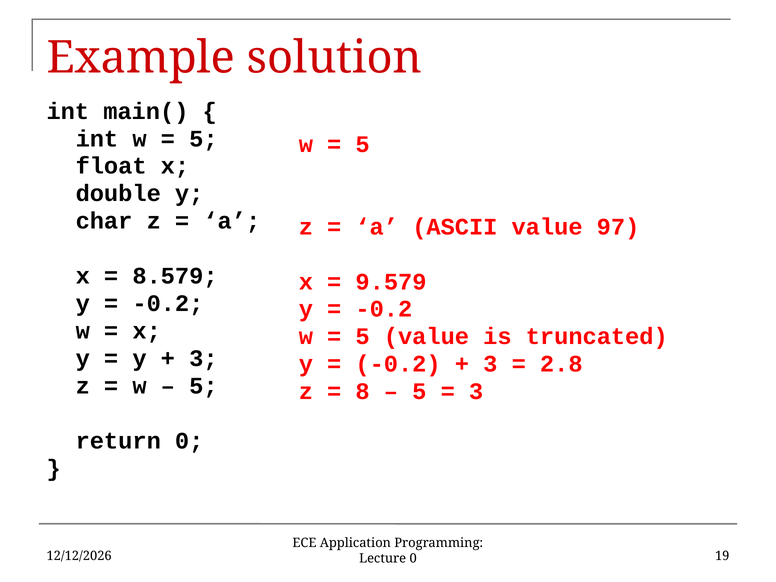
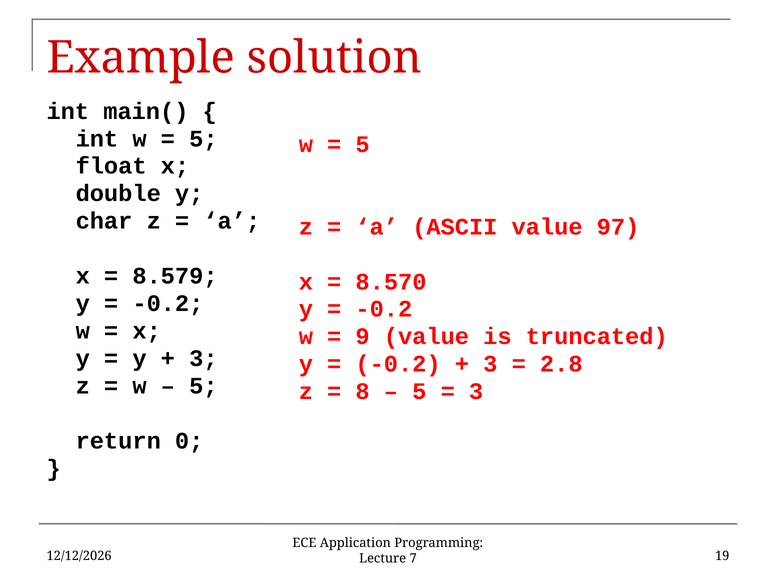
9.579: 9.579 -> 8.570 (391, 282)
5: 5 -> 9 (363, 337)
Lecture 0: 0 -> 7 (413, 558)
